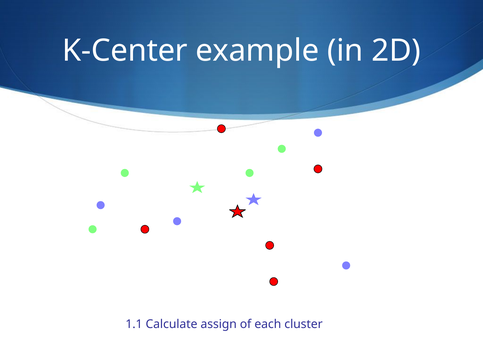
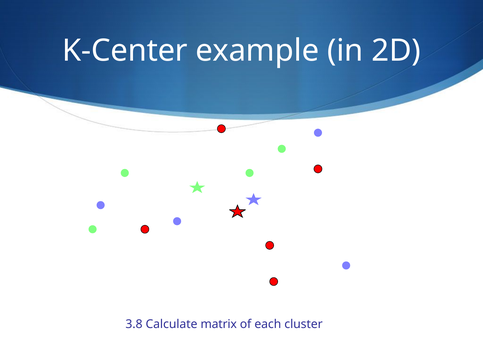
1.1: 1.1 -> 3.8 (134, 324)
assign: assign -> matrix (219, 324)
